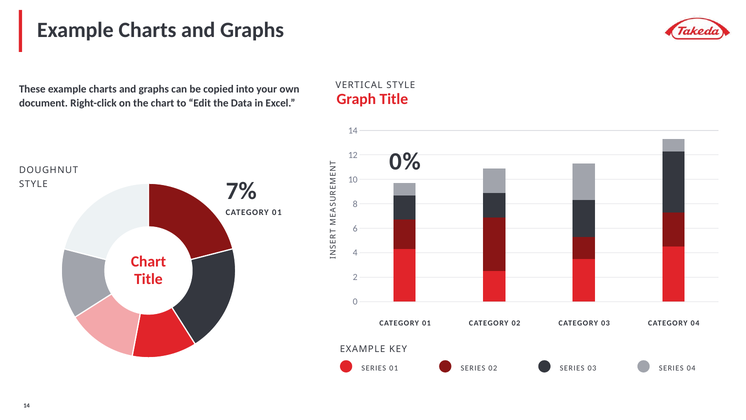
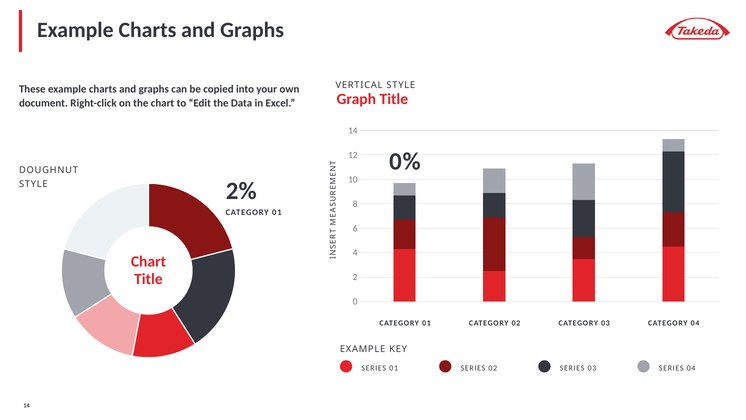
7%: 7% -> 2% (241, 191)
